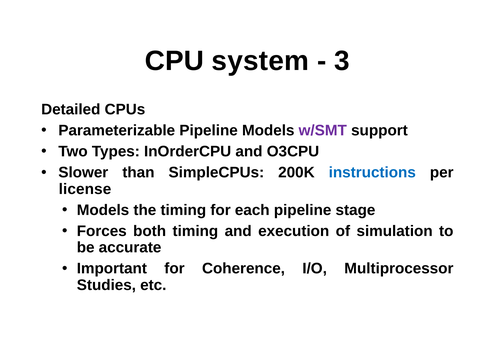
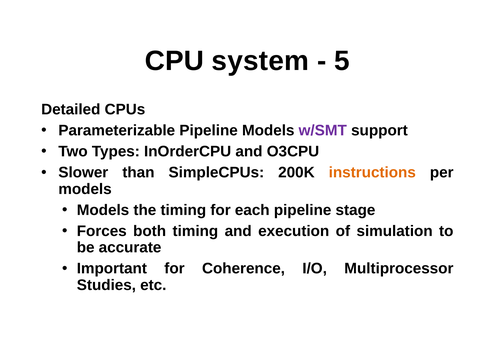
3: 3 -> 5 (342, 61)
instructions colour: blue -> orange (372, 173)
license: license -> models (85, 189)
